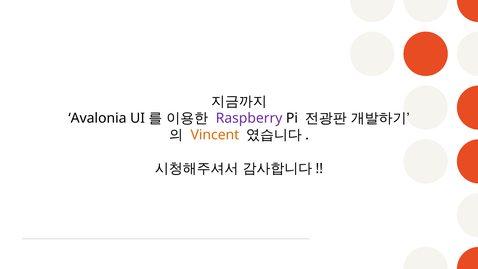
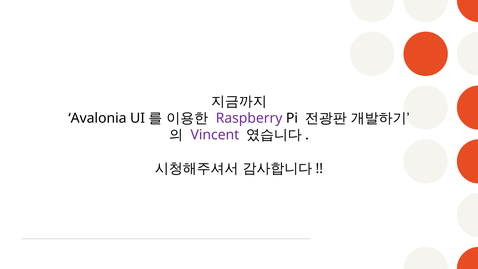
Vincent colour: orange -> purple (215, 135)
